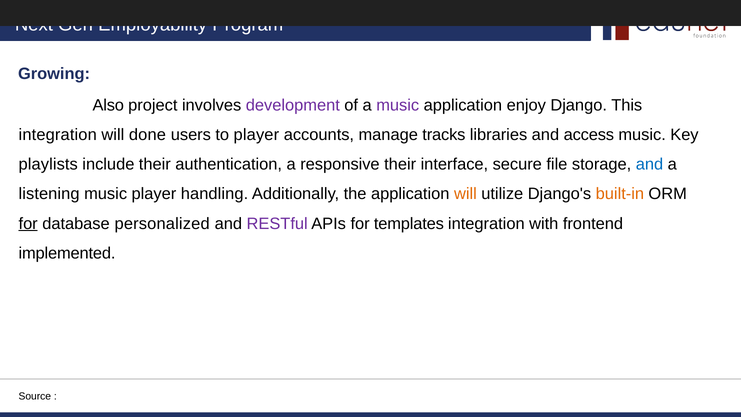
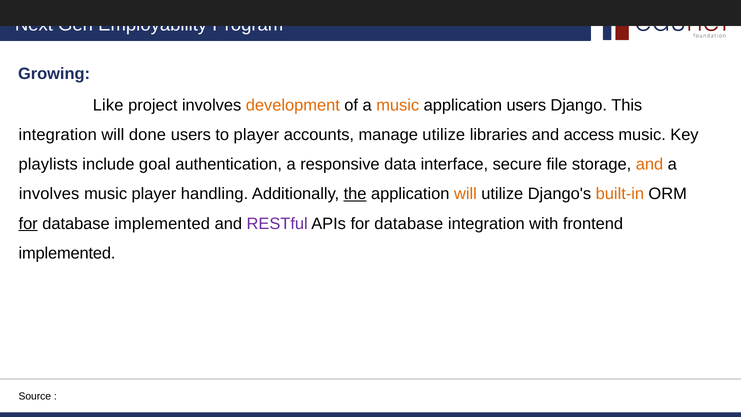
Also: Also -> Like (108, 105)
development colour: purple -> orange (293, 105)
music colour: purple -> orange (398, 105)
application enjoy: enjoy -> users (526, 105)
manage tracks: tracks -> utilize (444, 135)
include their: their -> goal (155, 164)
responsive their: their -> data (400, 164)
and colour: blue -> orange (650, 164)
listening: listening -> involves (49, 194)
the underline: none -> present (355, 194)
database personalized: personalized -> implemented (162, 224)
APIs for templates: templates -> database (409, 224)
